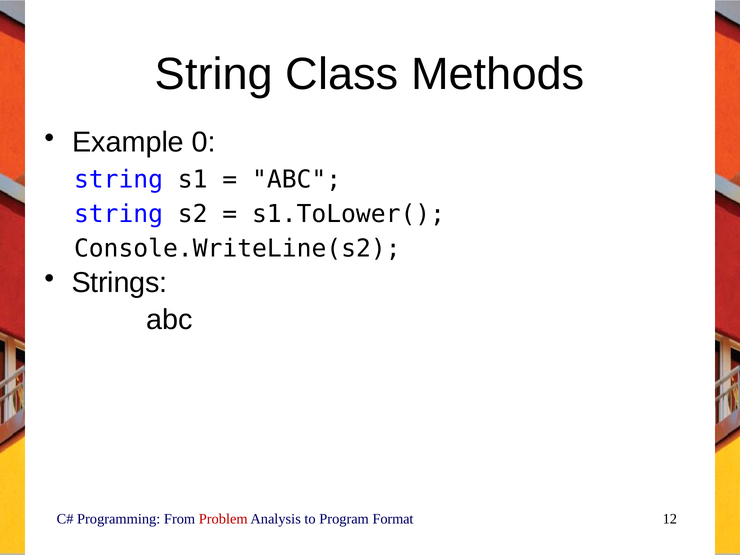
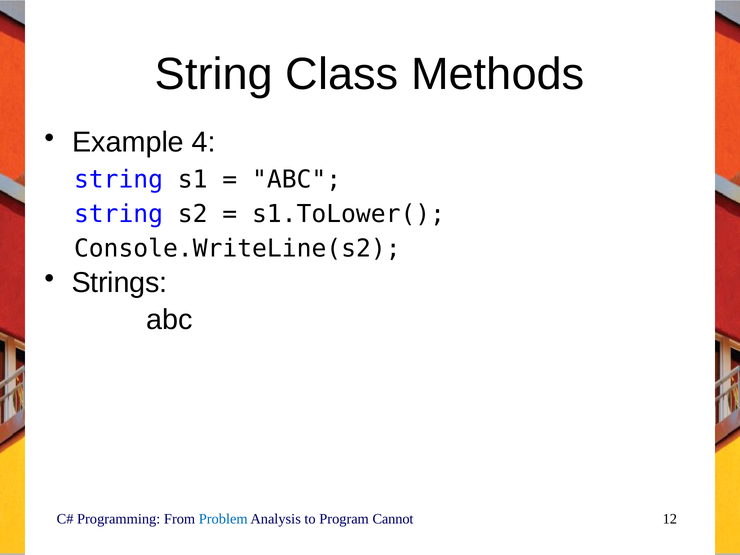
0: 0 -> 4 (204, 142)
Problem colour: red -> blue (223, 519)
Format: Format -> Cannot (393, 519)
